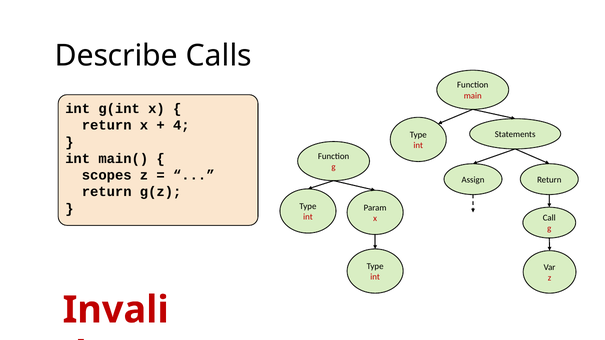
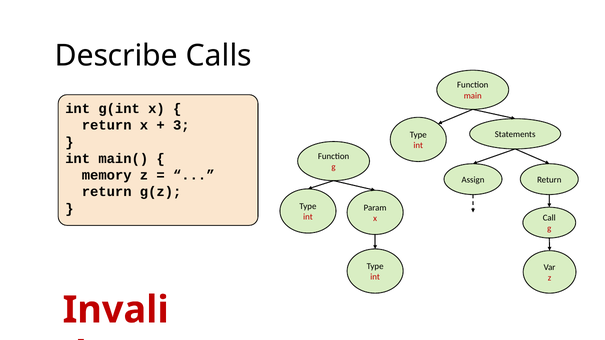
4: 4 -> 3 (181, 125)
scopes: scopes -> memory (107, 175)
